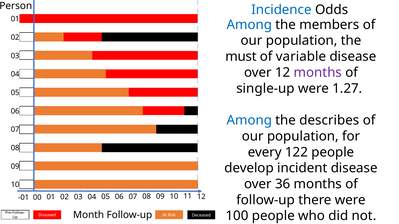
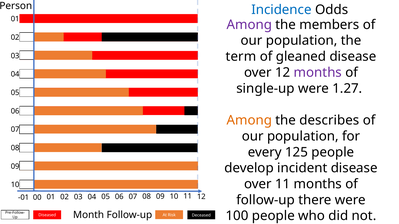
Among colour: blue -> purple (249, 25)
must: must -> term (241, 57)
variable: variable -> gleaned (301, 57)
Among colour: blue -> orange (249, 120)
122: 122 -> 125 (296, 152)
over 36: 36 -> 11 (283, 184)
